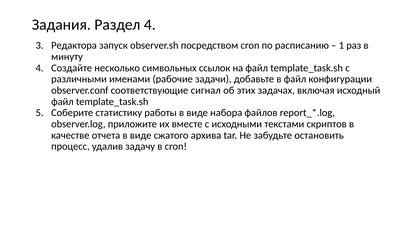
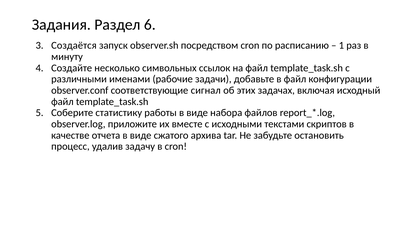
Раздел 4: 4 -> 6 (150, 25)
Редактора: Редактора -> Создаётся (74, 45)
